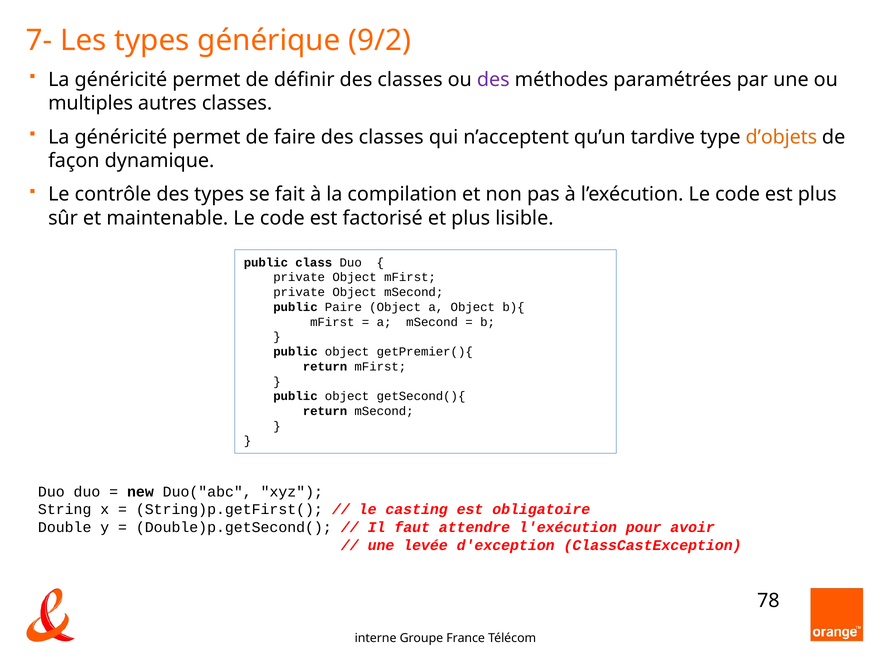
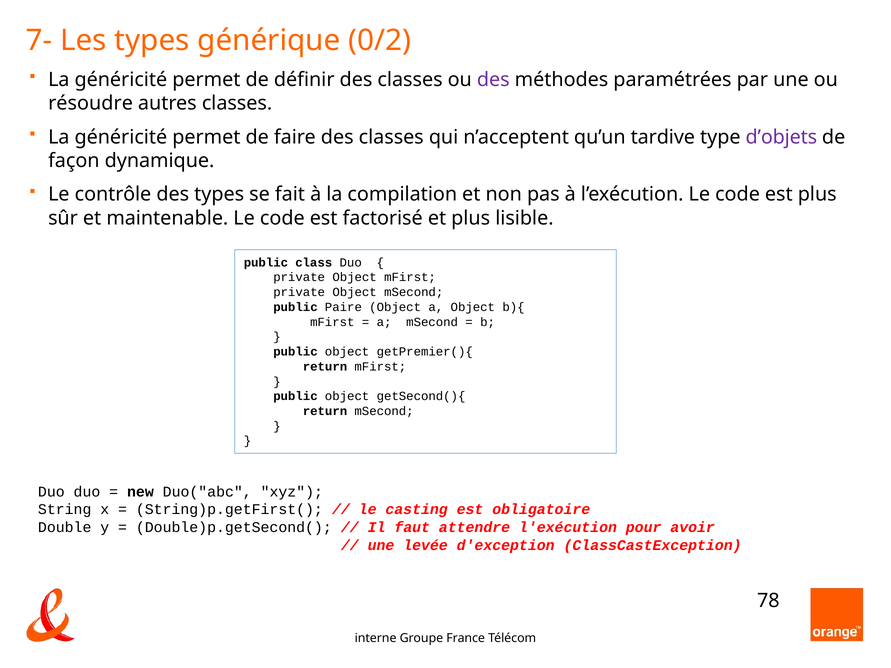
9/2: 9/2 -> 0/2 (380, 41)
multiples: multiples -> résoudre (91, 103)
d’objets colour: orange -> purple (781, 137)
